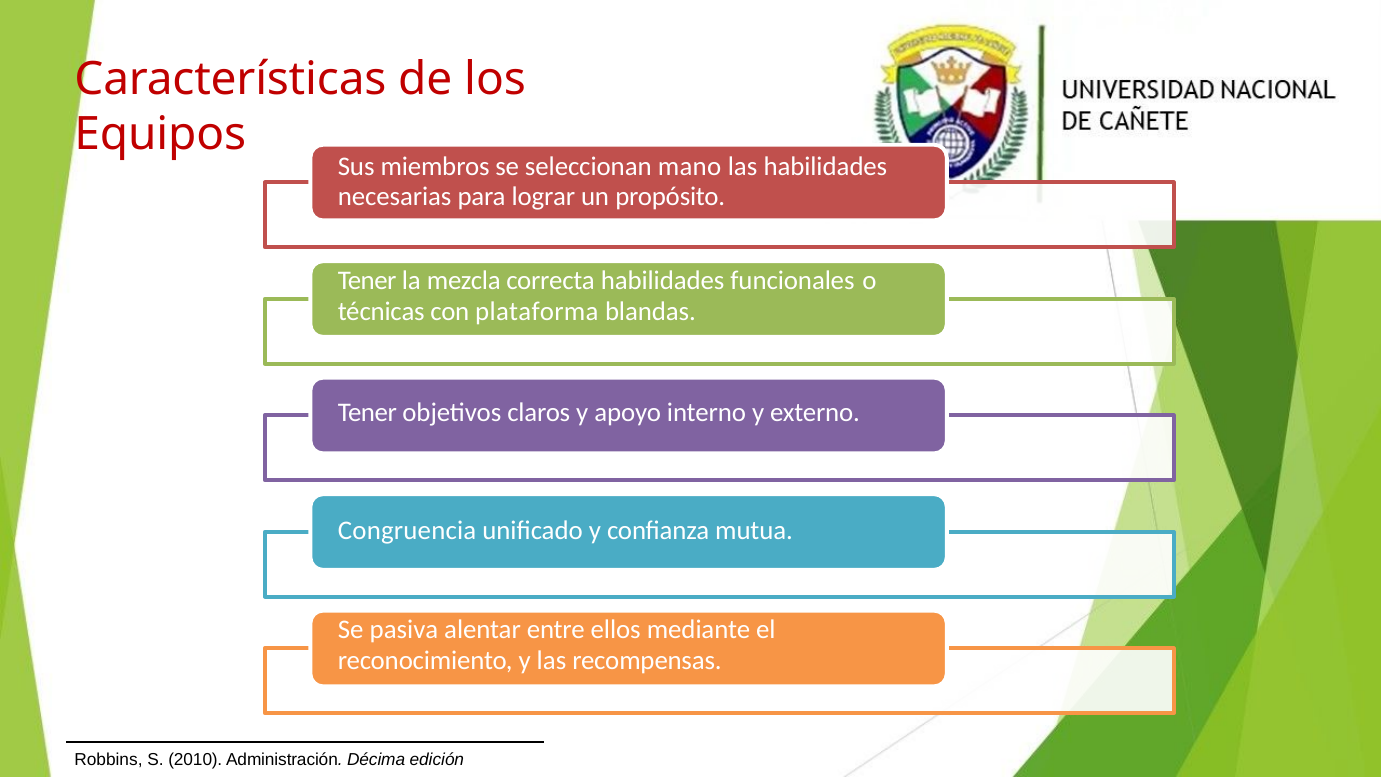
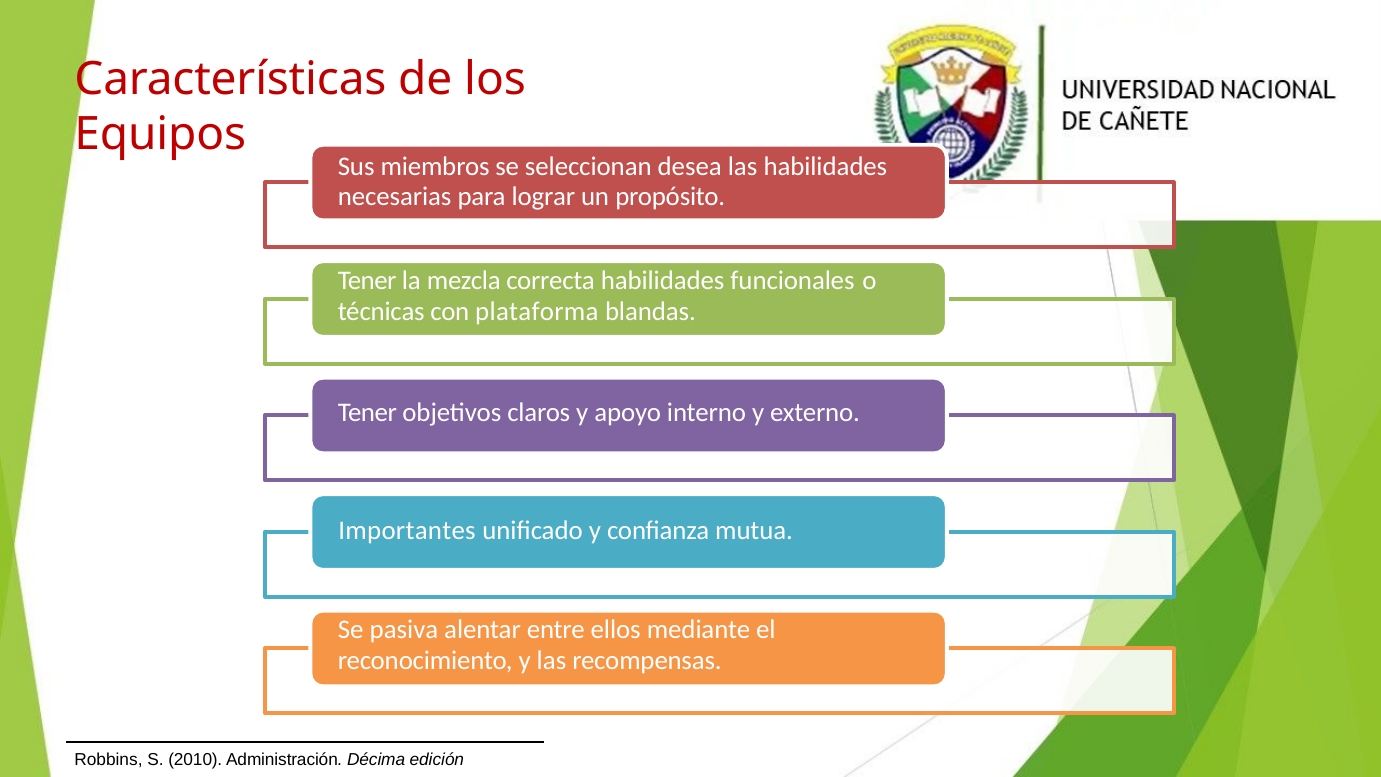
mano: mano -> desea (690, 167)
Congruencia: Congruencia -> Importantes (407, 531)
